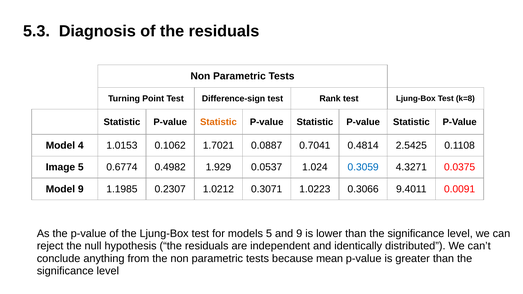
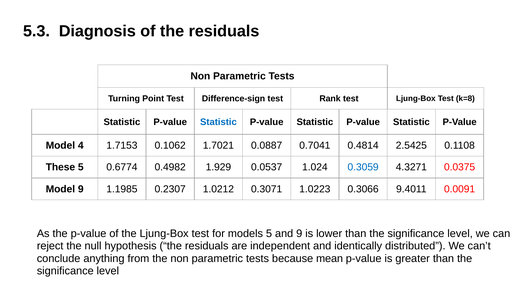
Statistic colour: orange -> blue (218, 122)
1.0153: 1.0153 -> 1.7153 (122, 145)
Image: Image -> These (60, 167)
